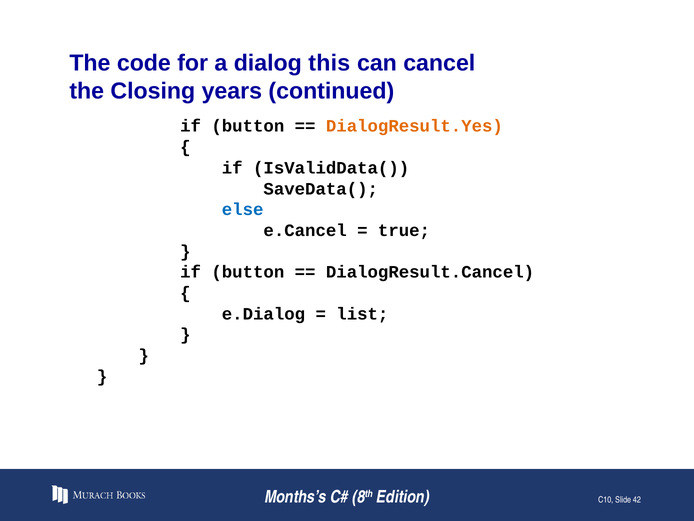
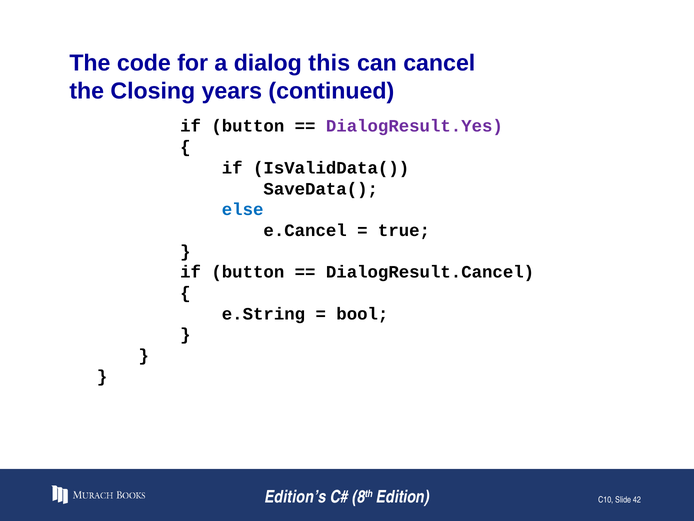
DialogResult.Yes colour: orange -> purple (414, 126)
e.Dialog: e.Dialog -> e.String (263, 314)
list: list -> bool (362, 314)
Months’s: Months’s -> Edition’s (295, 496)
